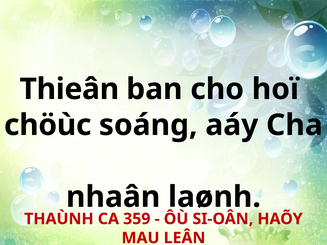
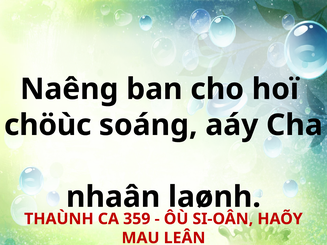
Thieân: Thieân -> Naêng (69, 89)
